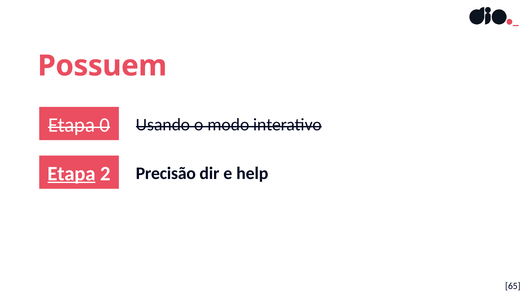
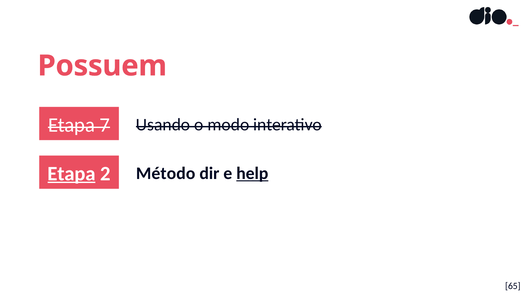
0: 0 -> 7 (105, 125)
Precisão: Precisão -> Método (166, 173)
help underline: none -> present (252, 173)
